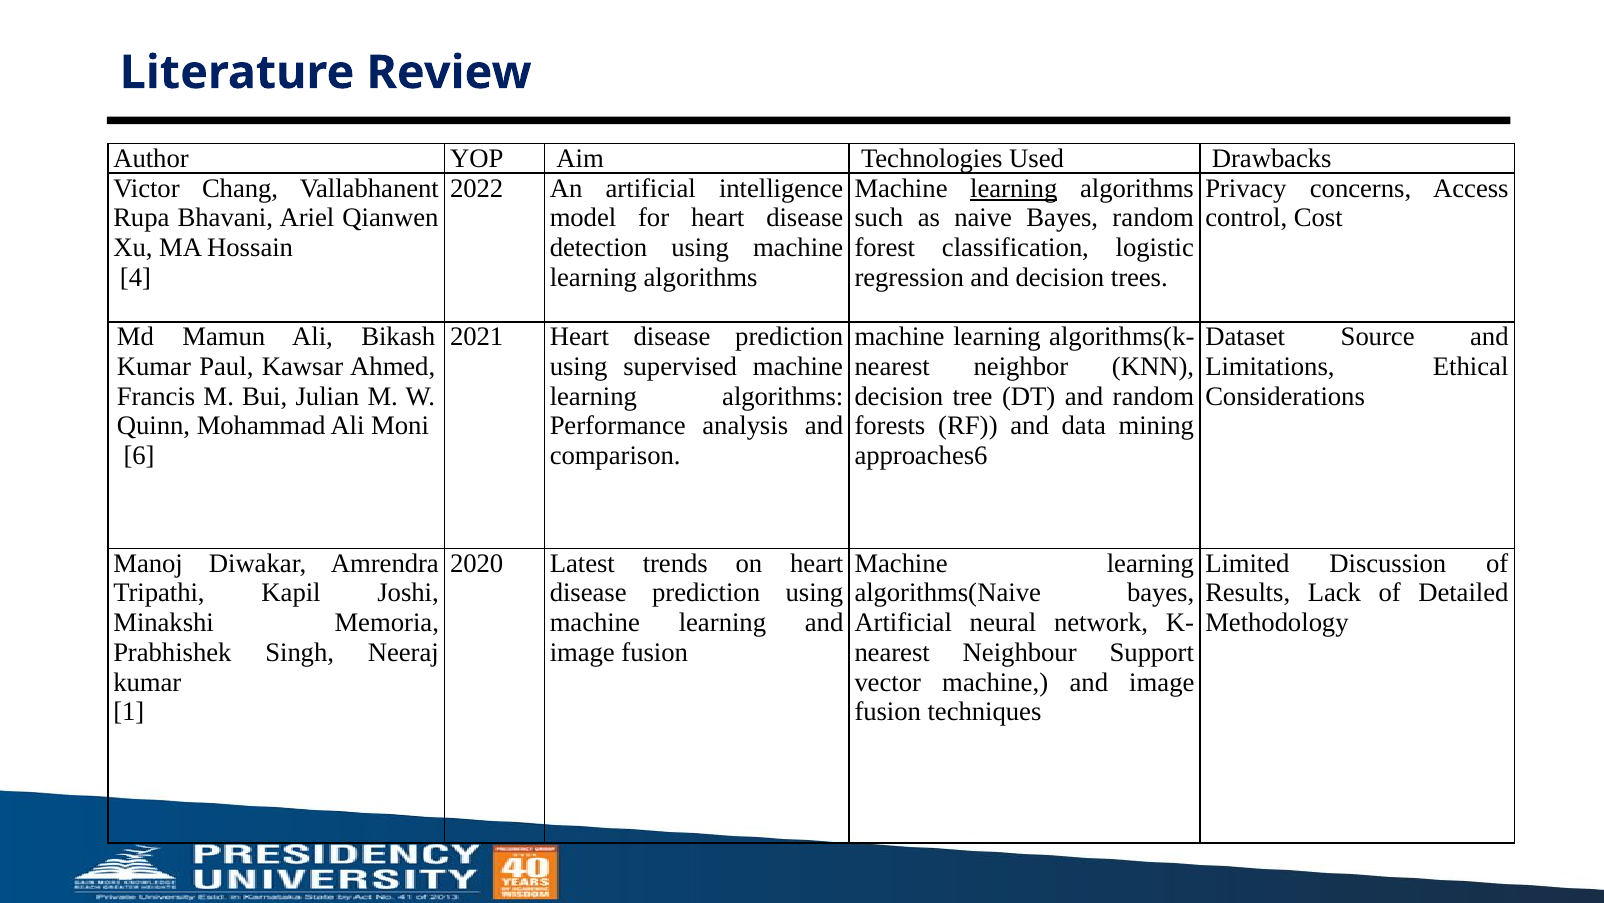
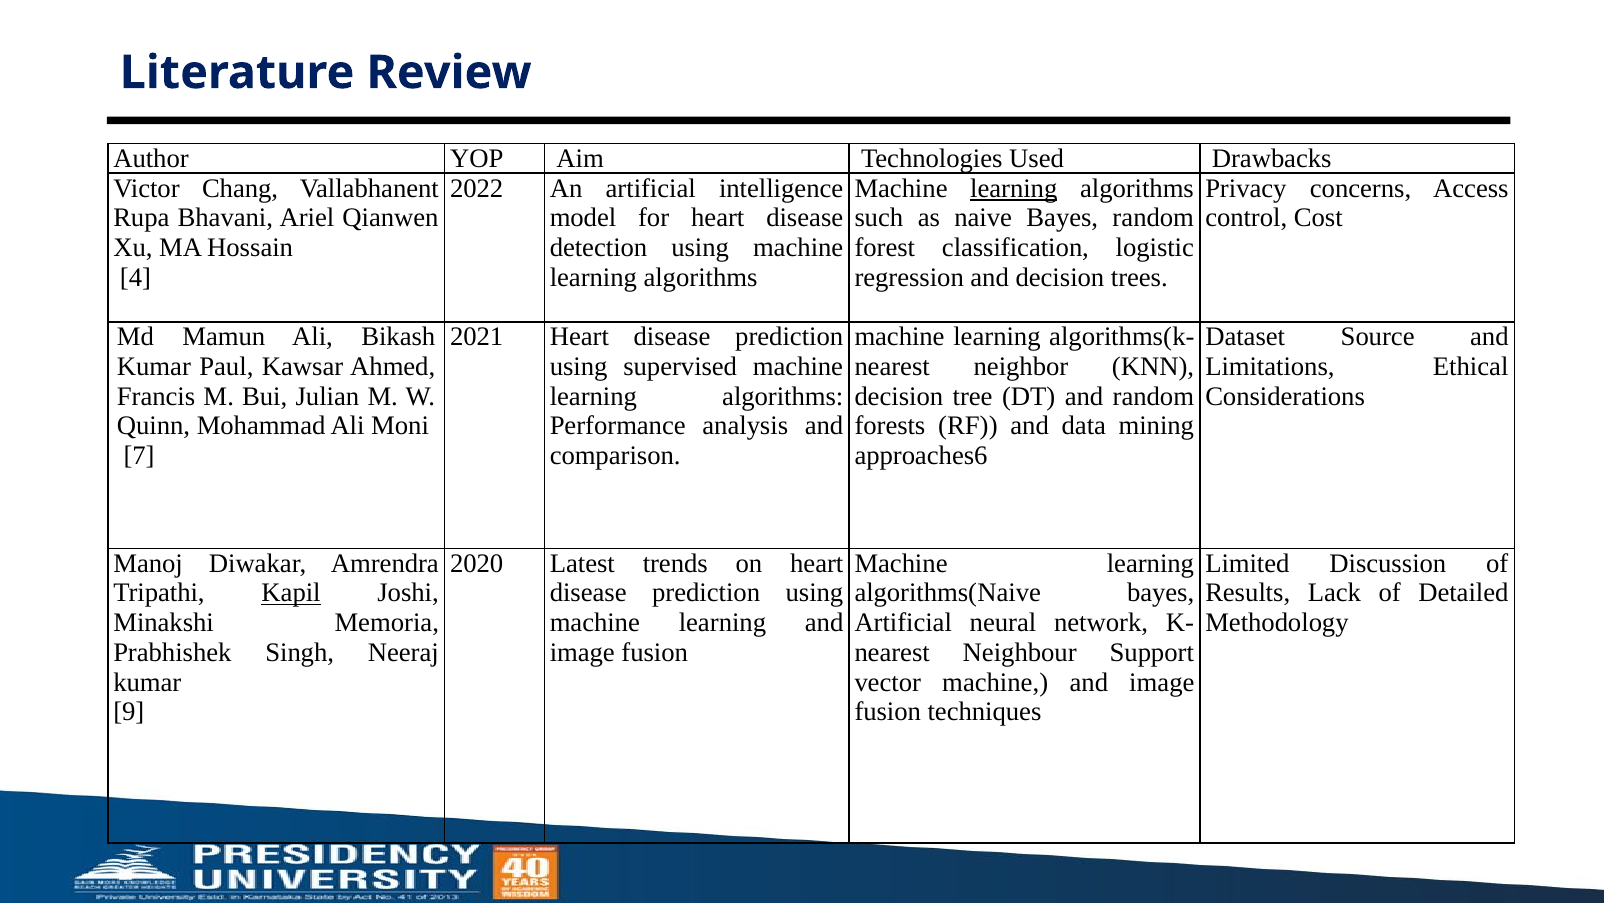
6: 6 -> 7 (139, 455)
Kapil underline: none -> present (291, 593)
1: 1 -> 9 (129, 711)
